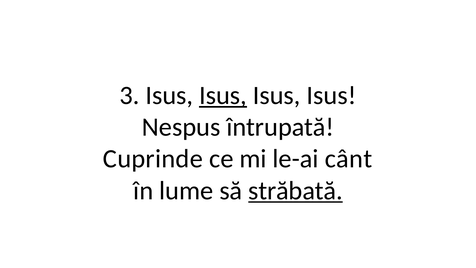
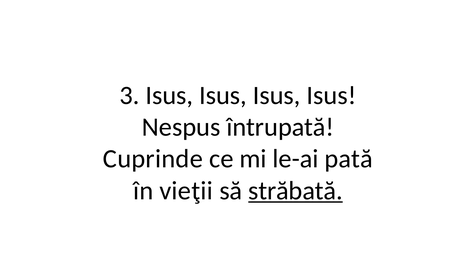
Isus underline: present -> none (223, 95)
cânt: cânt -> pată (349, 159)
lume: lume -> vieţii (186, 190)
